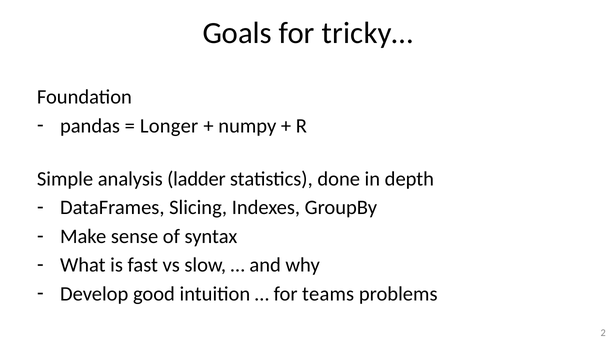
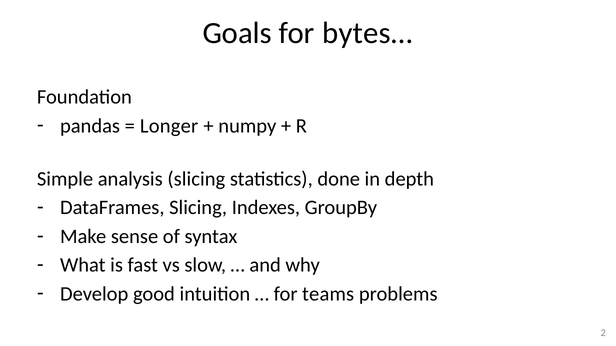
tricky…: tricky… -> bytes… (367, 33)
analysis ladder: ladder -> slicing (196, 179)
